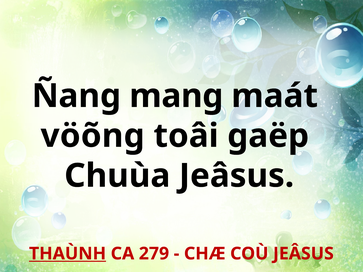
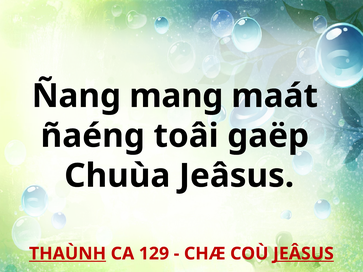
vöõng: vöõng -> ñaéng (93, 136)
279: 279 -> 129 (154, 254)
JEÂSUS underline: none -> present (303, 254)
